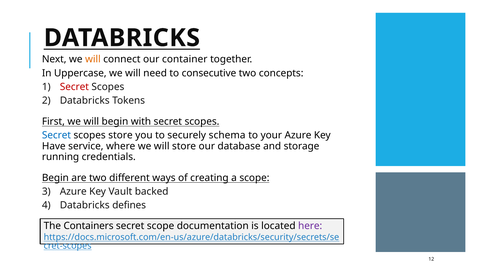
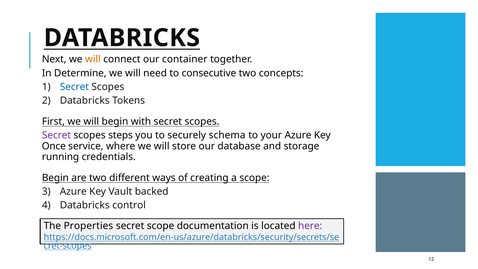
Uppercase: Uppercase -> Determine (80, 73)
Secret colour: red -> blue (74, 87)
Secret colour: blue -> purple (56, 135)
scopes store: store -> steps (121, 135)
Have: Have -> Once (54, 146)
defines: defines -> control (129, 205)
Containers: Containers -> Properties (88, 226)
